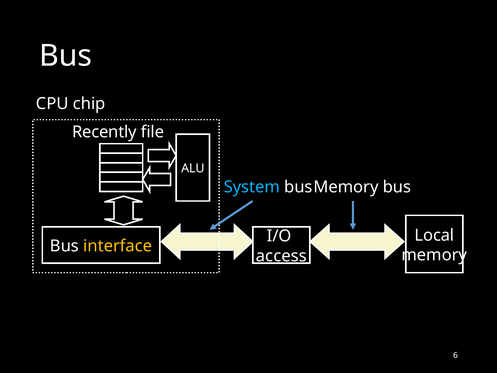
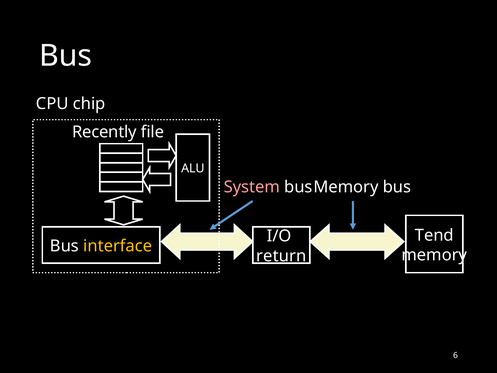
System colour: light blue -> pink (252, 187)
Local: Local -> Tend (434, 235)
access: access -> return (281, 256)
